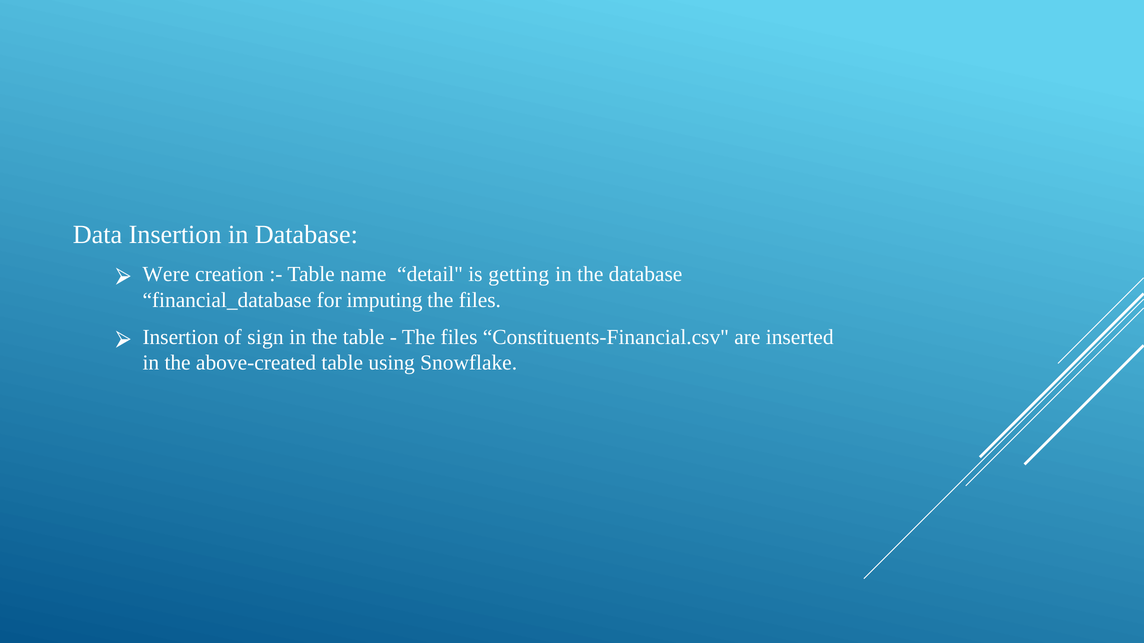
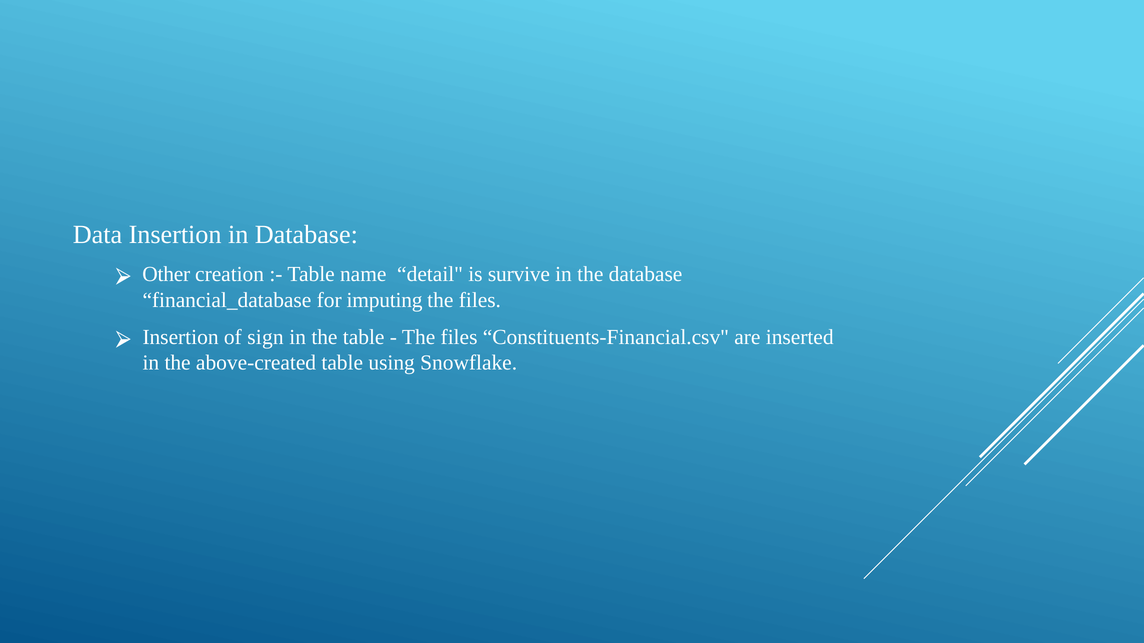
Were: Were -> Other (166, 274)
getting: getting -> survive (519, 274)
